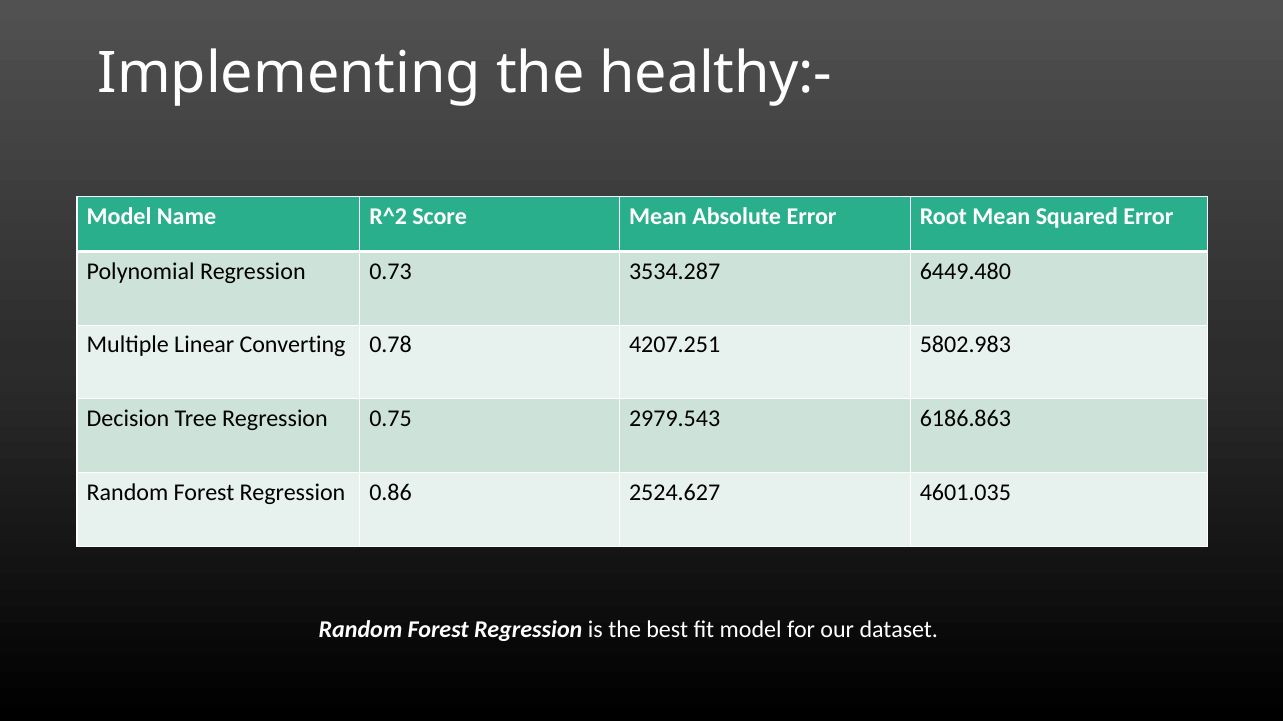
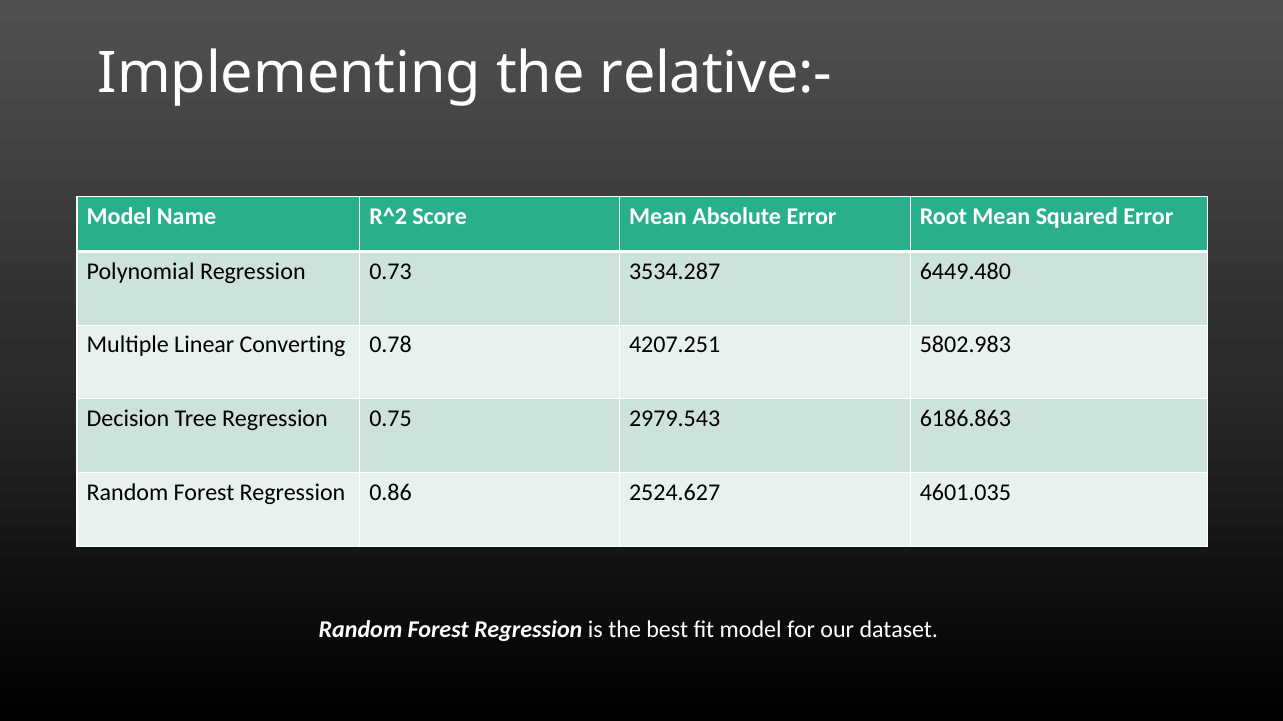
healthy:-: healthy:- -> relative:- (716, 74)
